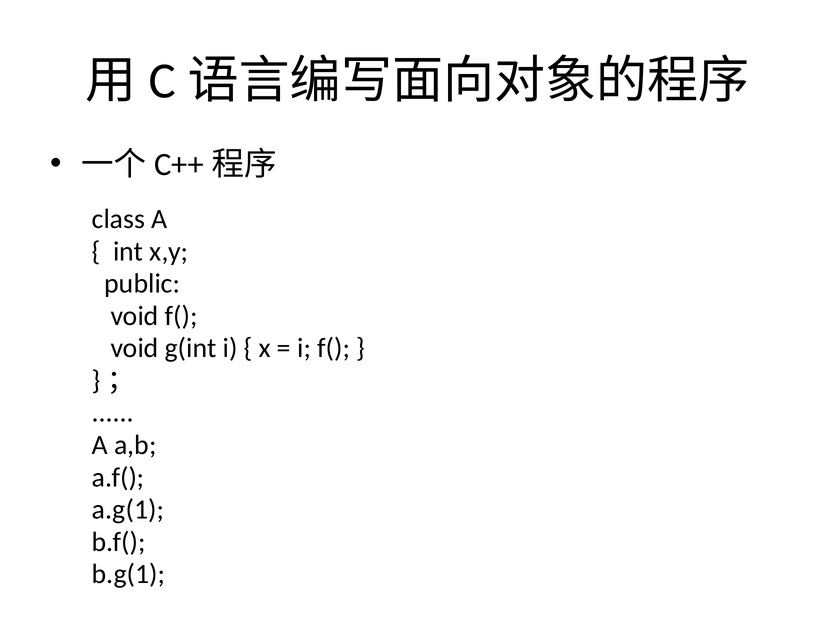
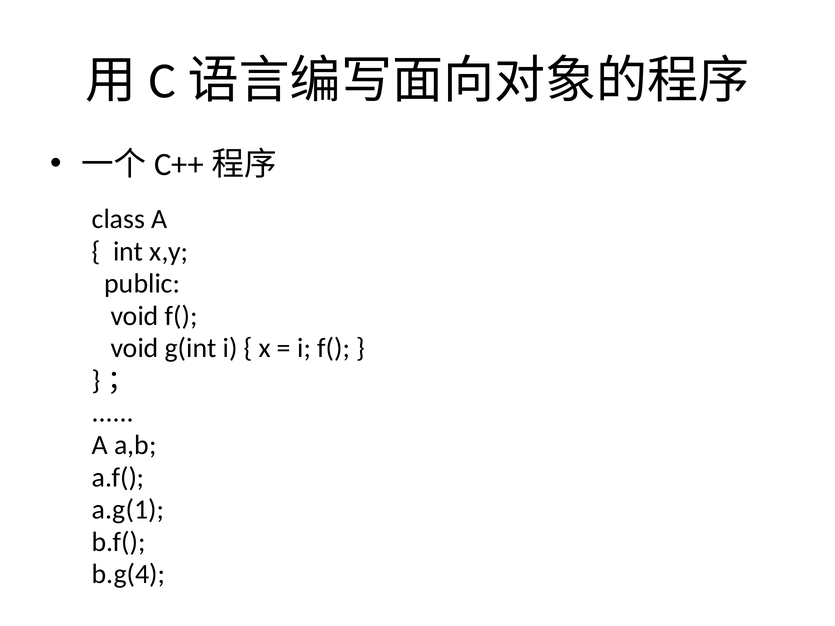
b.g(1: b.g(1 -> b.g(4 (129, 574)
